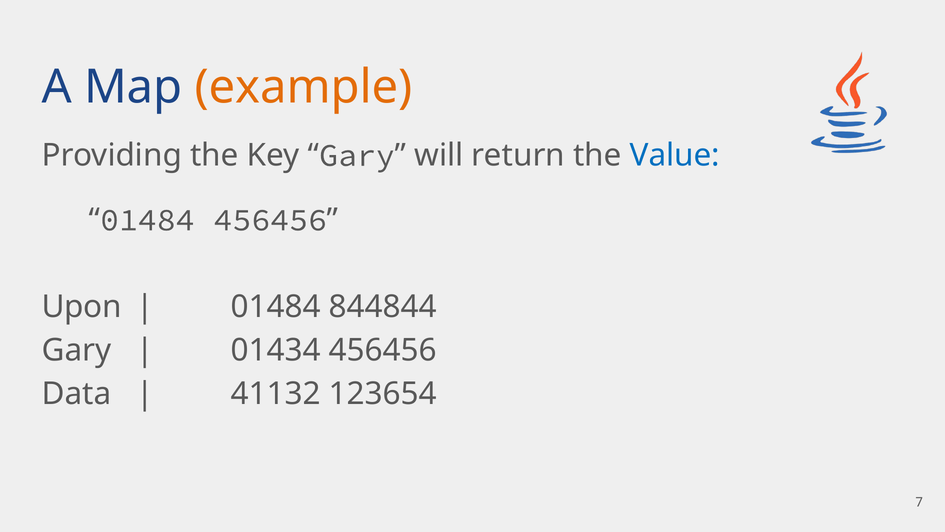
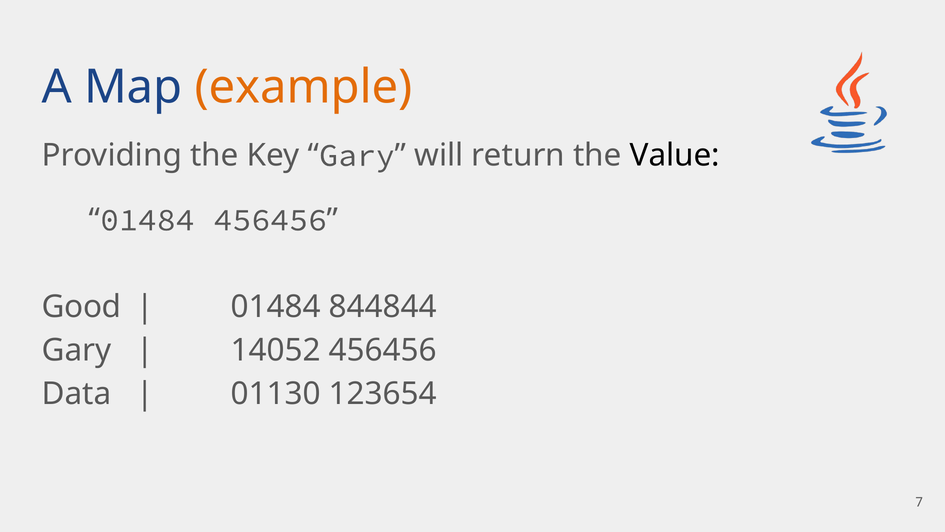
Value colour: blue -> black (675, 155)
Upon: Upon -> Good (82, 307)
01434: 01434 -> 14052 (276, 350)
41132: 41132 -> 01130 (276, 394)
